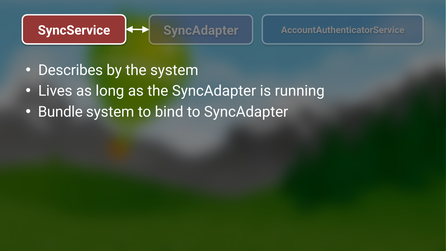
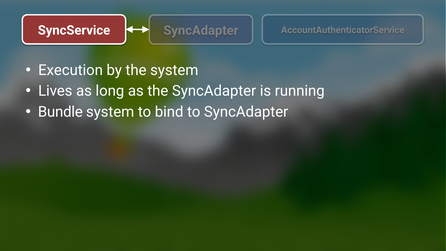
Describes: Describes -> Execution (71, 70)
